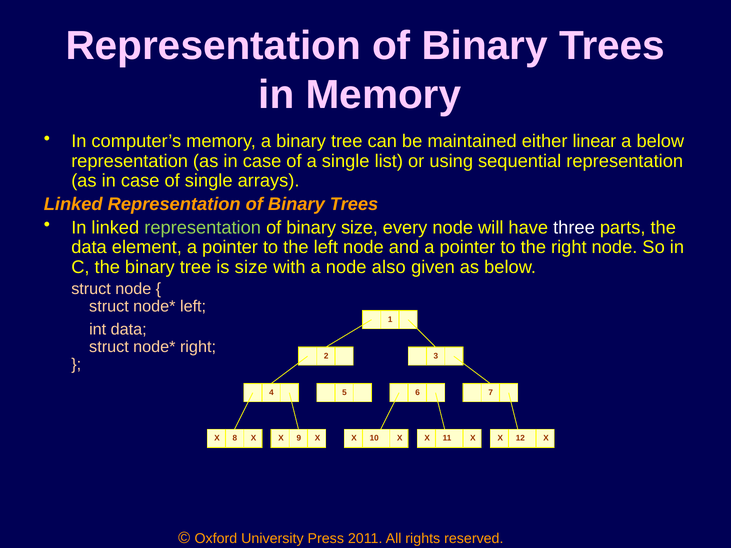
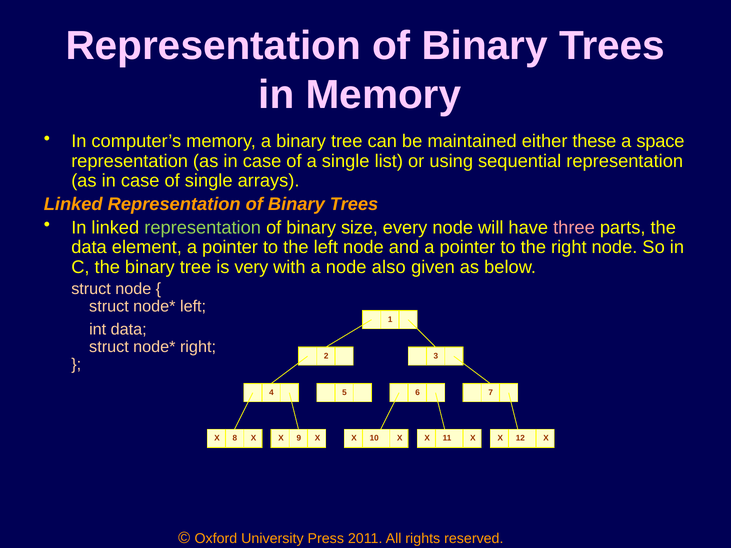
linear: linear -> these (594, 141)
a below: below -> space (660, 141)
three colour: white -> pink (574, 228)
is size: size -> very (251, 267)
